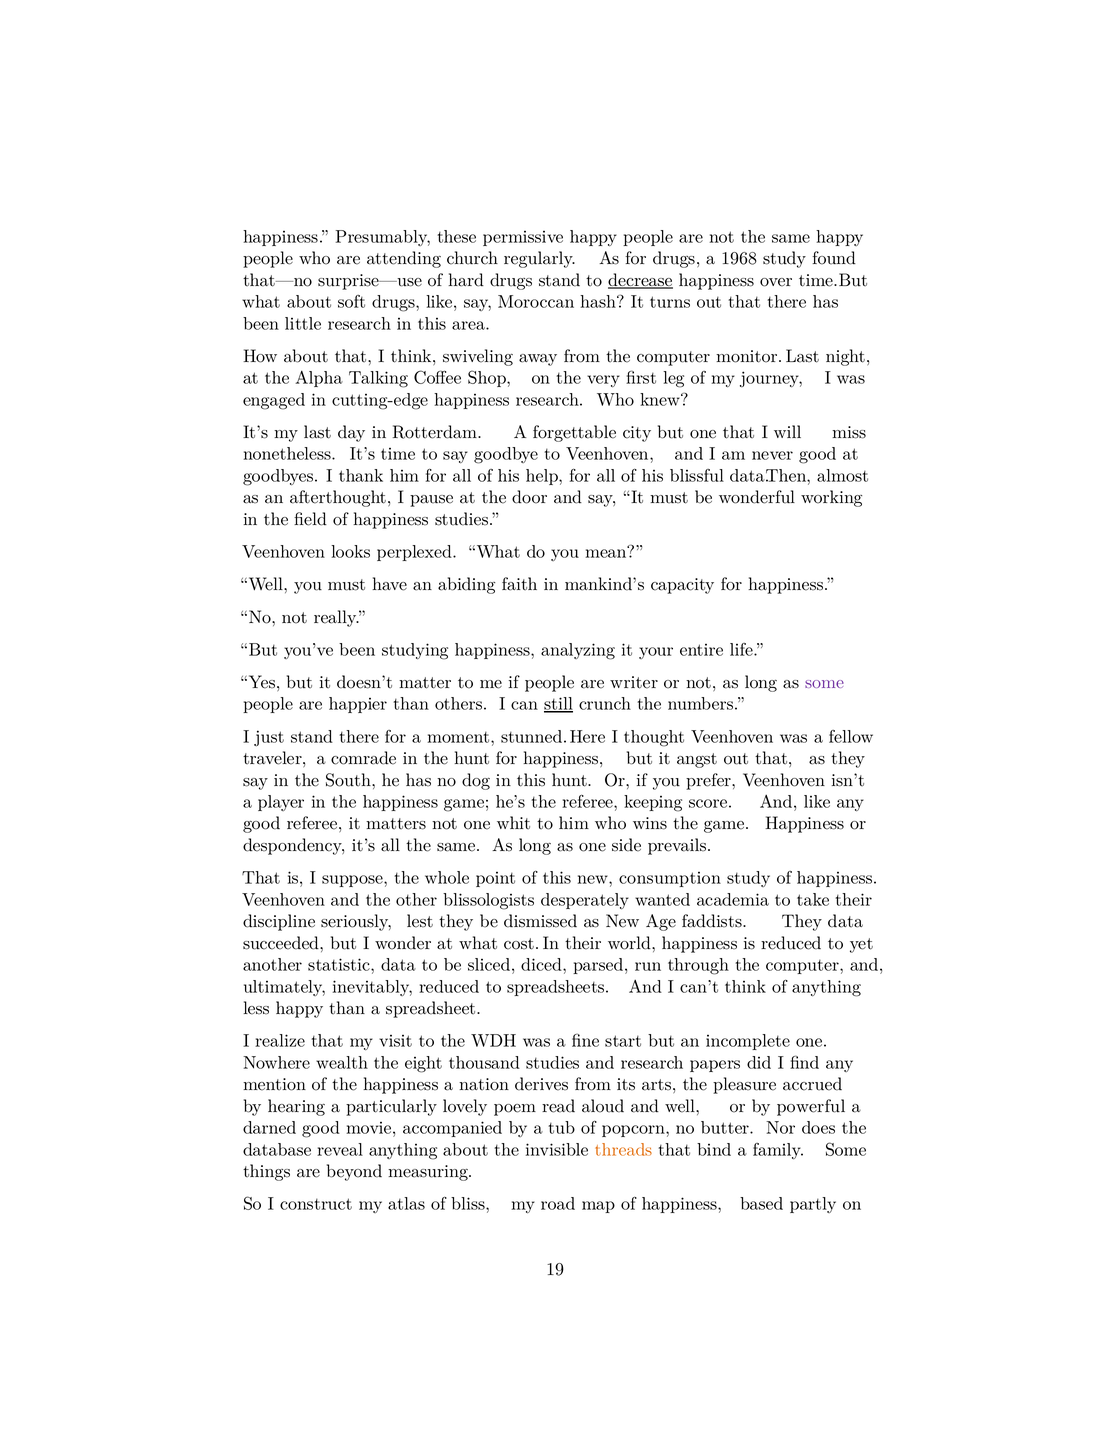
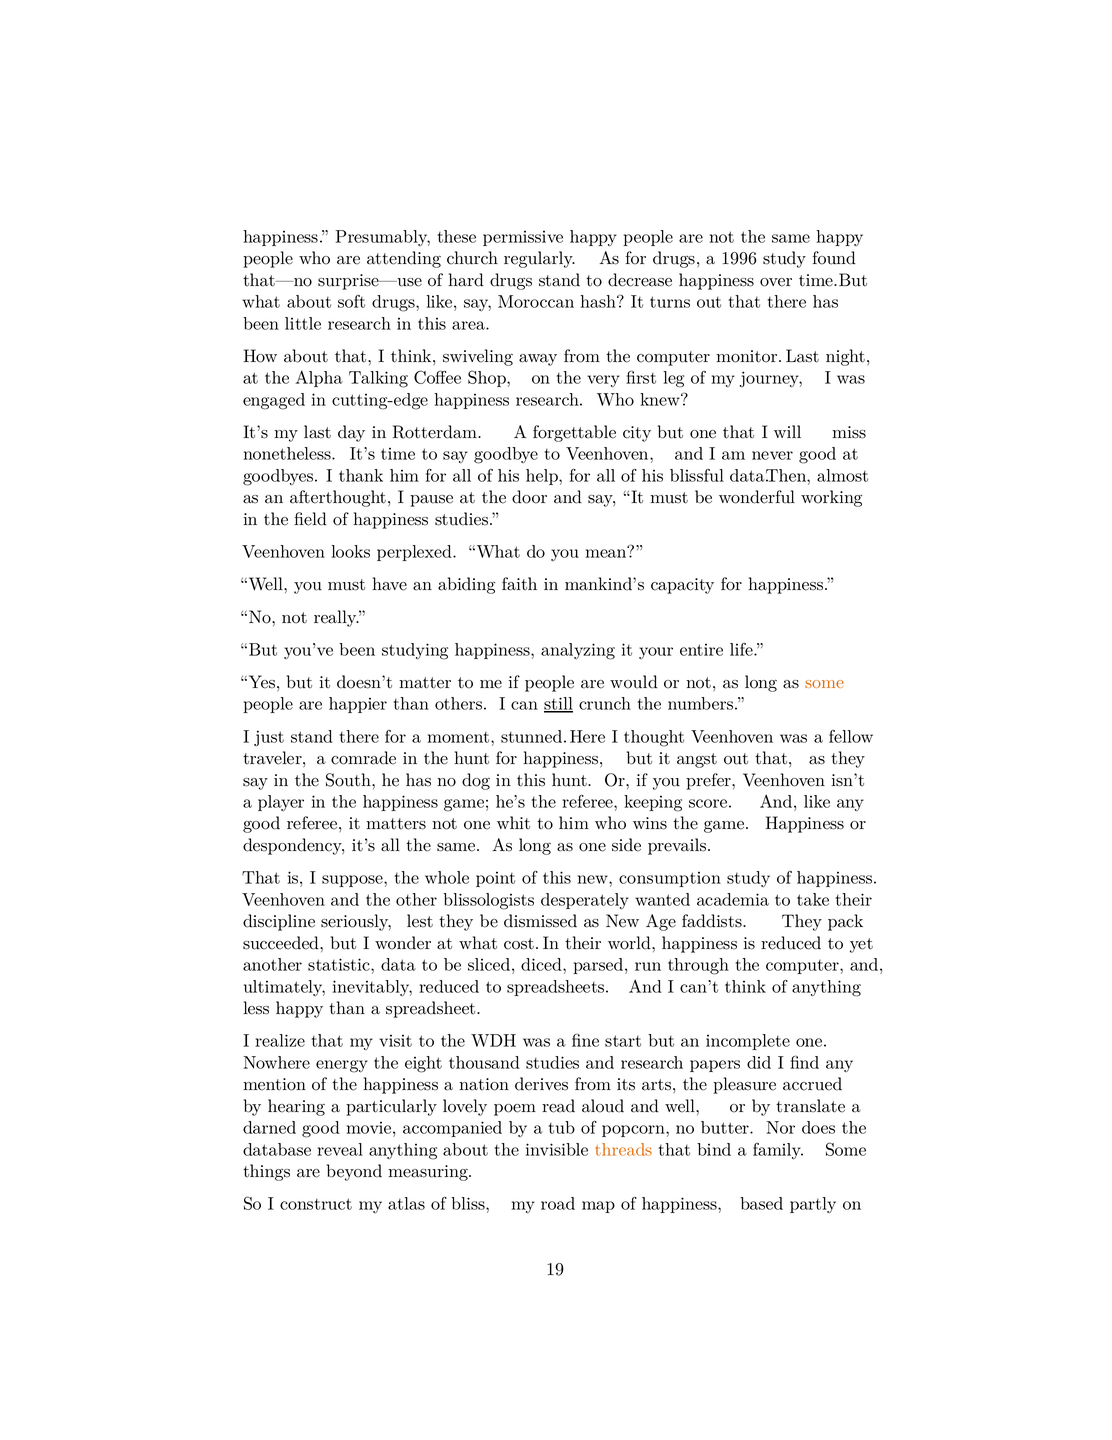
1968: 1968 -> 1996 (739, 258)
decrease underline: present -> none (641, 280)
writer: writer -> would (634, 682)
some colour: purple -> orange (825, 682)
They data: data -> pack (846, 921)
wealth: wealth -> energy (342, 1062)
powerful: powerful -> translate (811, 1105)
